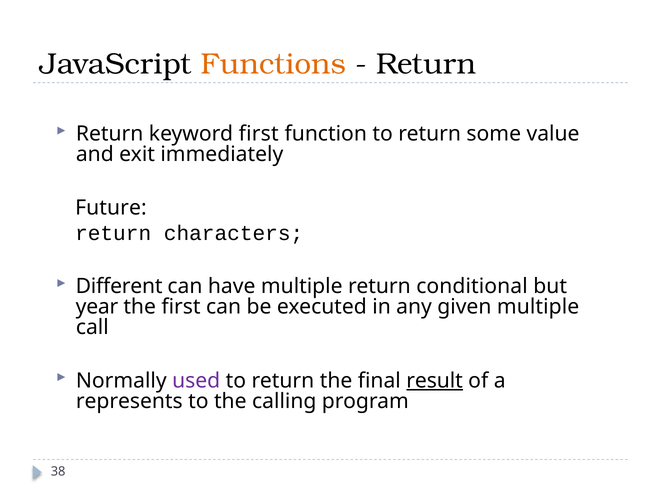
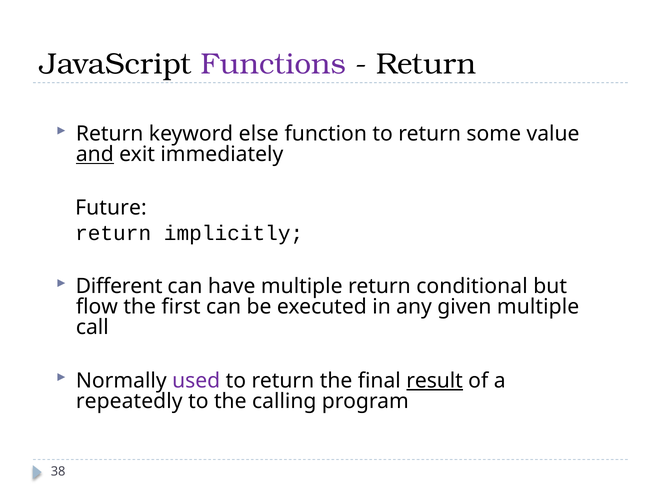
Functions colour: orange -> purple (273, 64)
keyword first: first -> else (259, 134)
and underline: none -> present (95, 154)
characters: characters -> implicitly (234, 233)
year: year -> flow (97, 307)
represents: represents -> repeatedly (129, 401)
